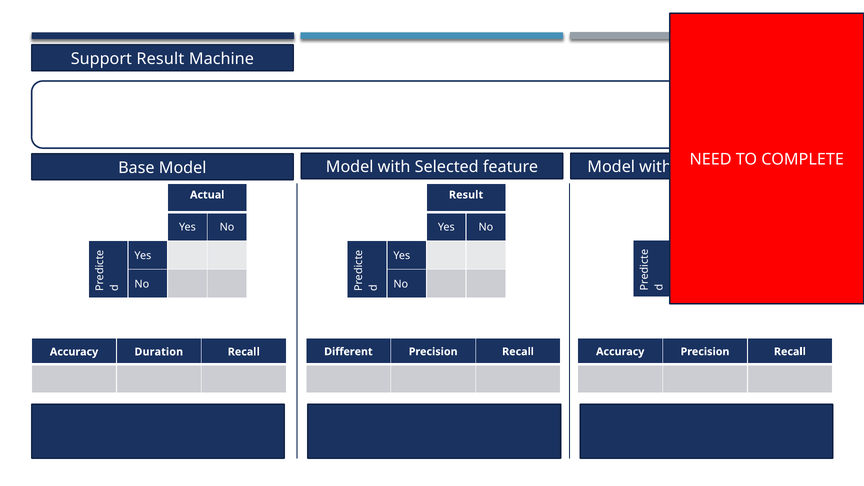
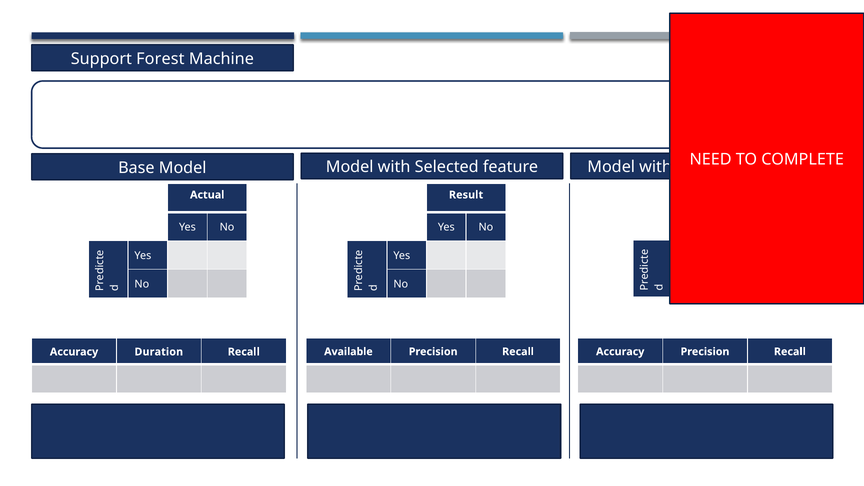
Support Result: Result -> Forest (160, 59)
Different: Different -> Available (348, 352)
